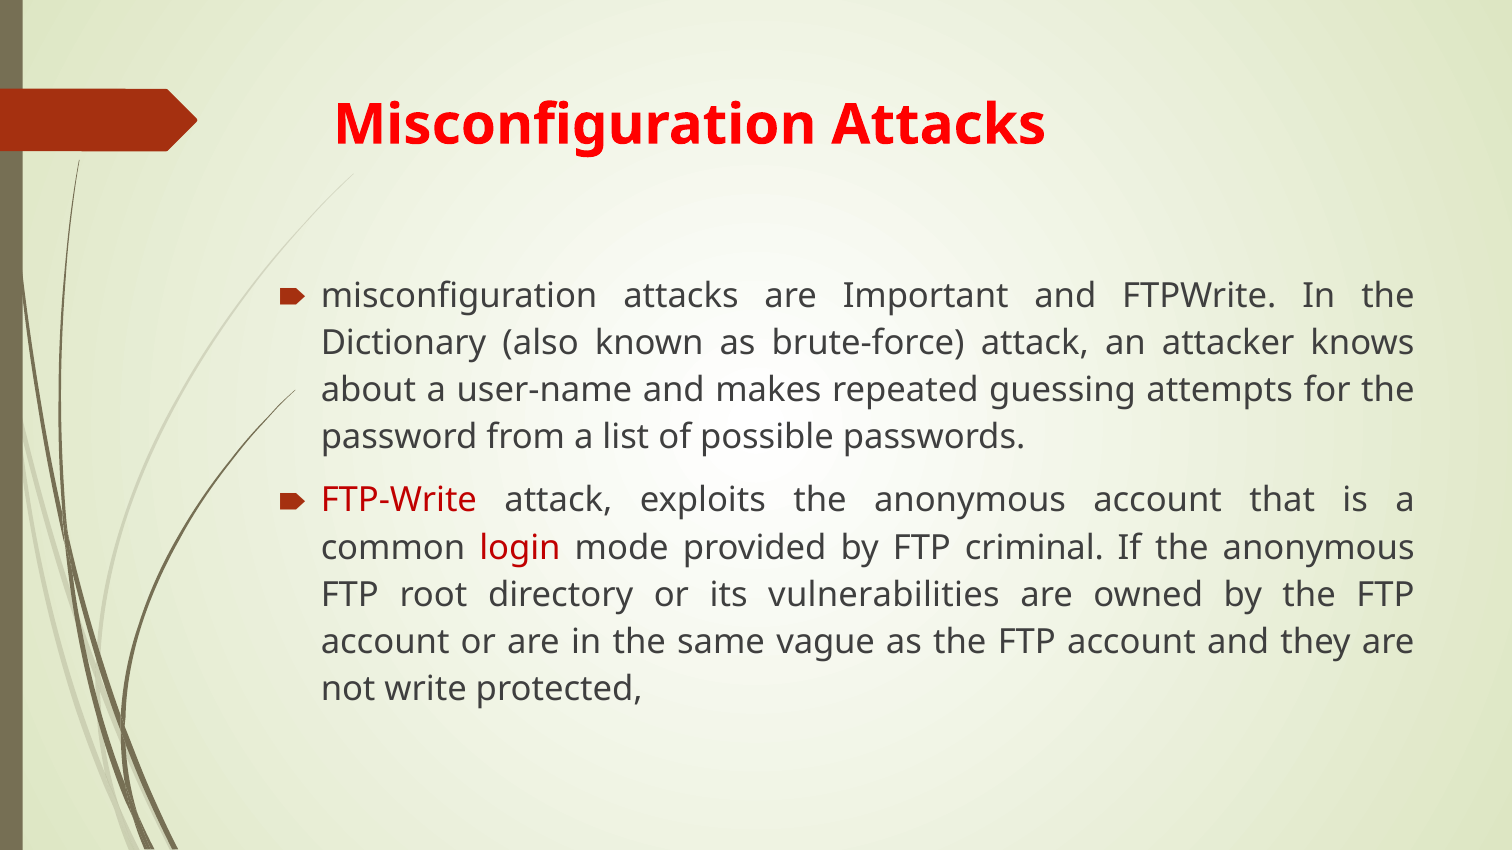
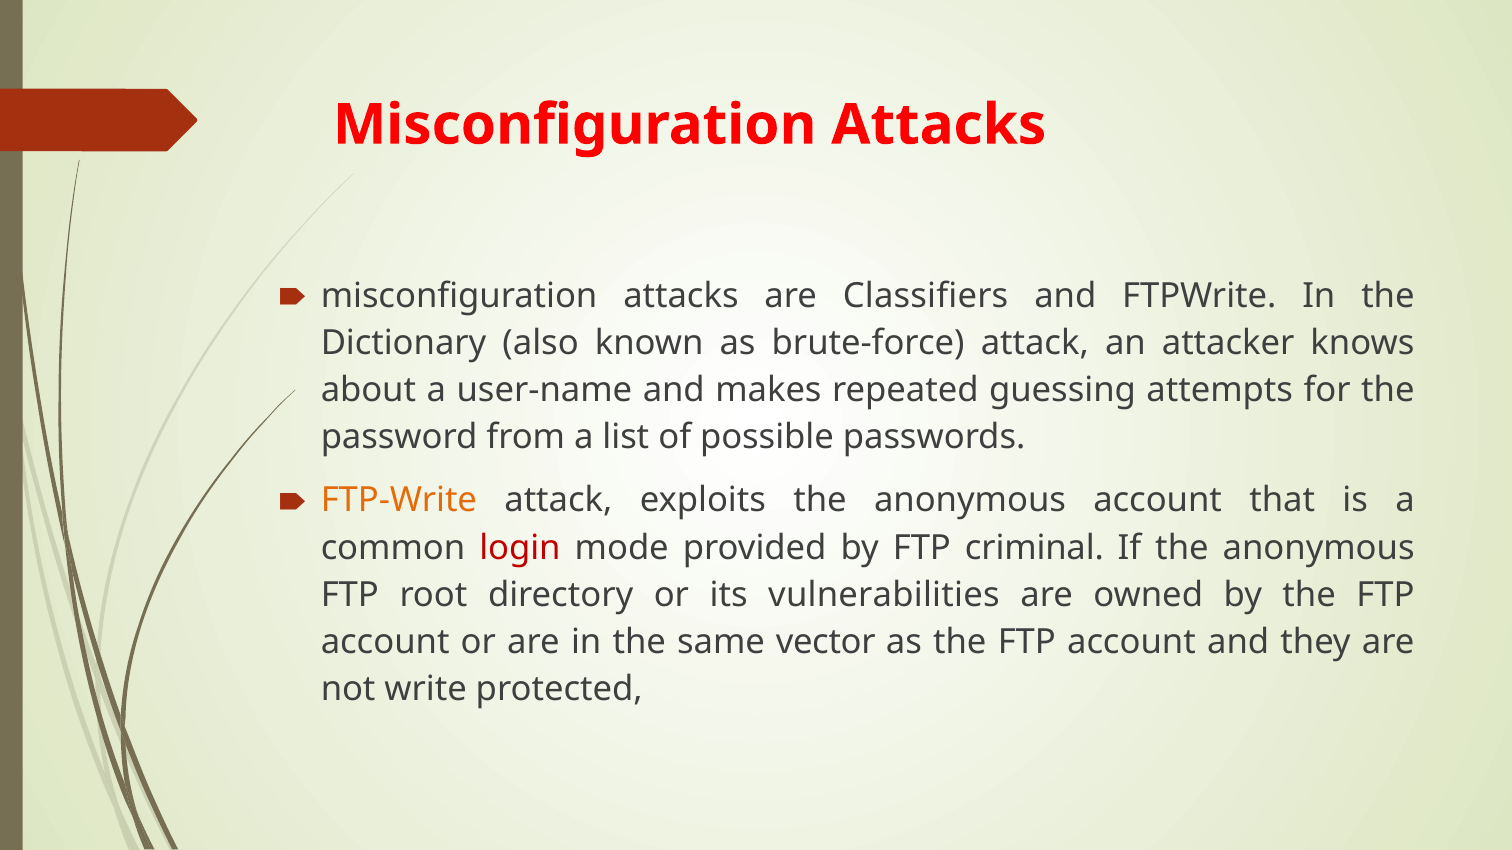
Important: Important -> Classifiers (926, 296)
FTP-Write colour: red -> orange (399, 501)
vague: vague -> vector (826, 643)
